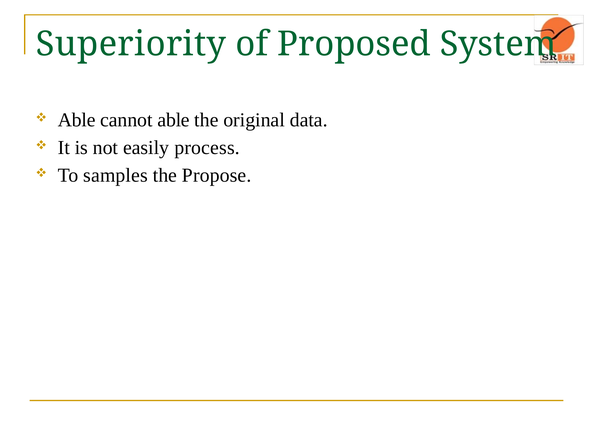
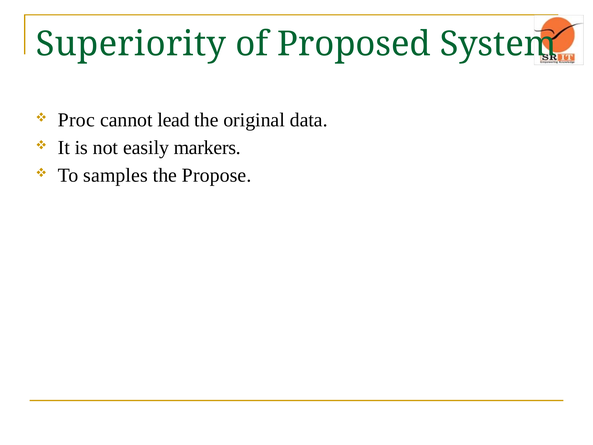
Able: Able -> Proc (76, 120)
cannot able: able -> lead (174, 120)
process: process -> markers (207, 148)
